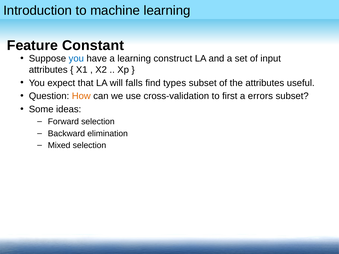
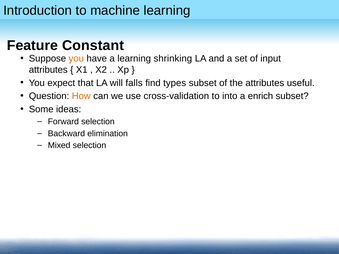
you colour: blue -> orange (76, 58)
construct: construct -> shrinking (173, 58)
first: first -> into (230, 96)
errors: errors -> enrich (260, 96)
